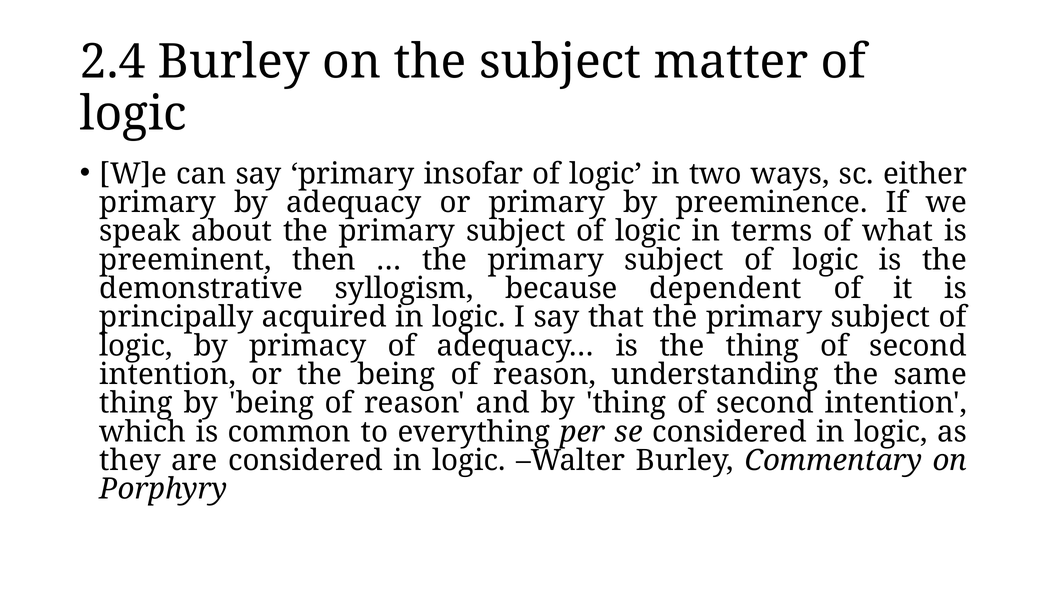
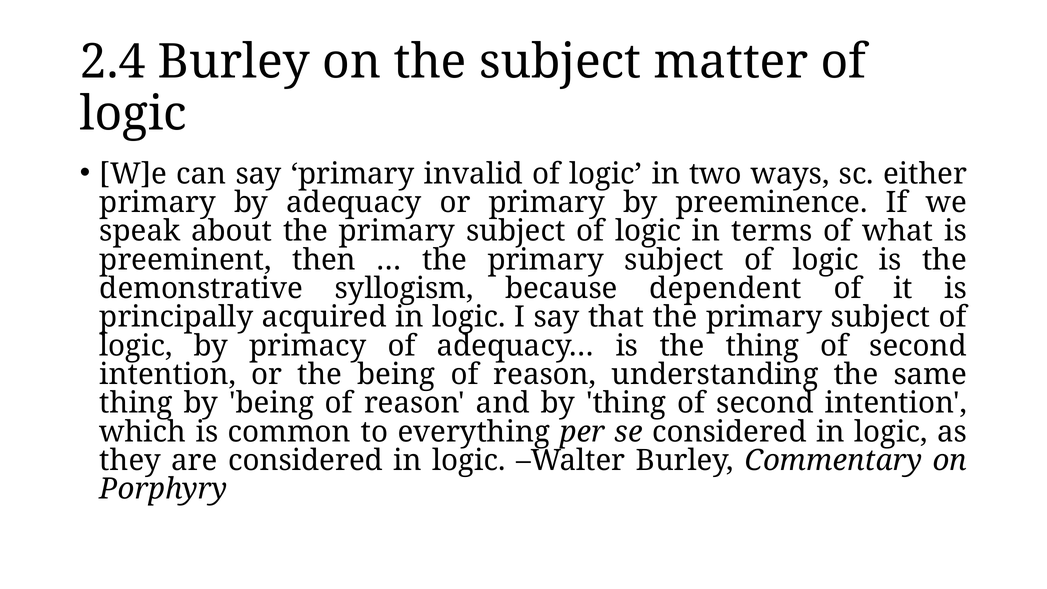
insofar: insofar -> invalid (473, 174)
